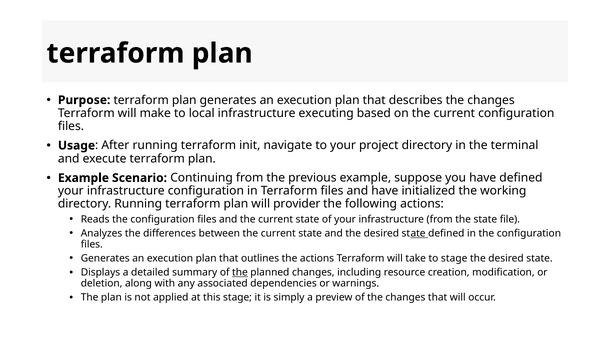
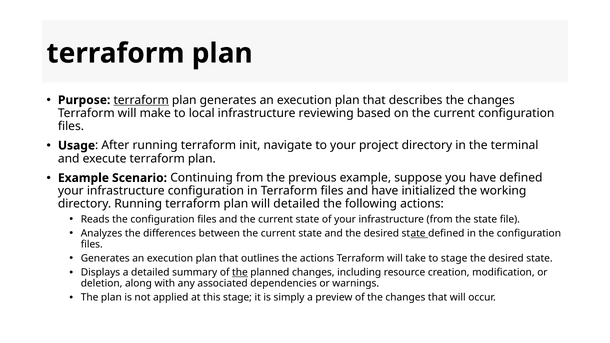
terraform underline: none -> present (141, 100)
executing: executing -> reviewing (326, 113)
will provider: provider -> detailed (297, 204)
